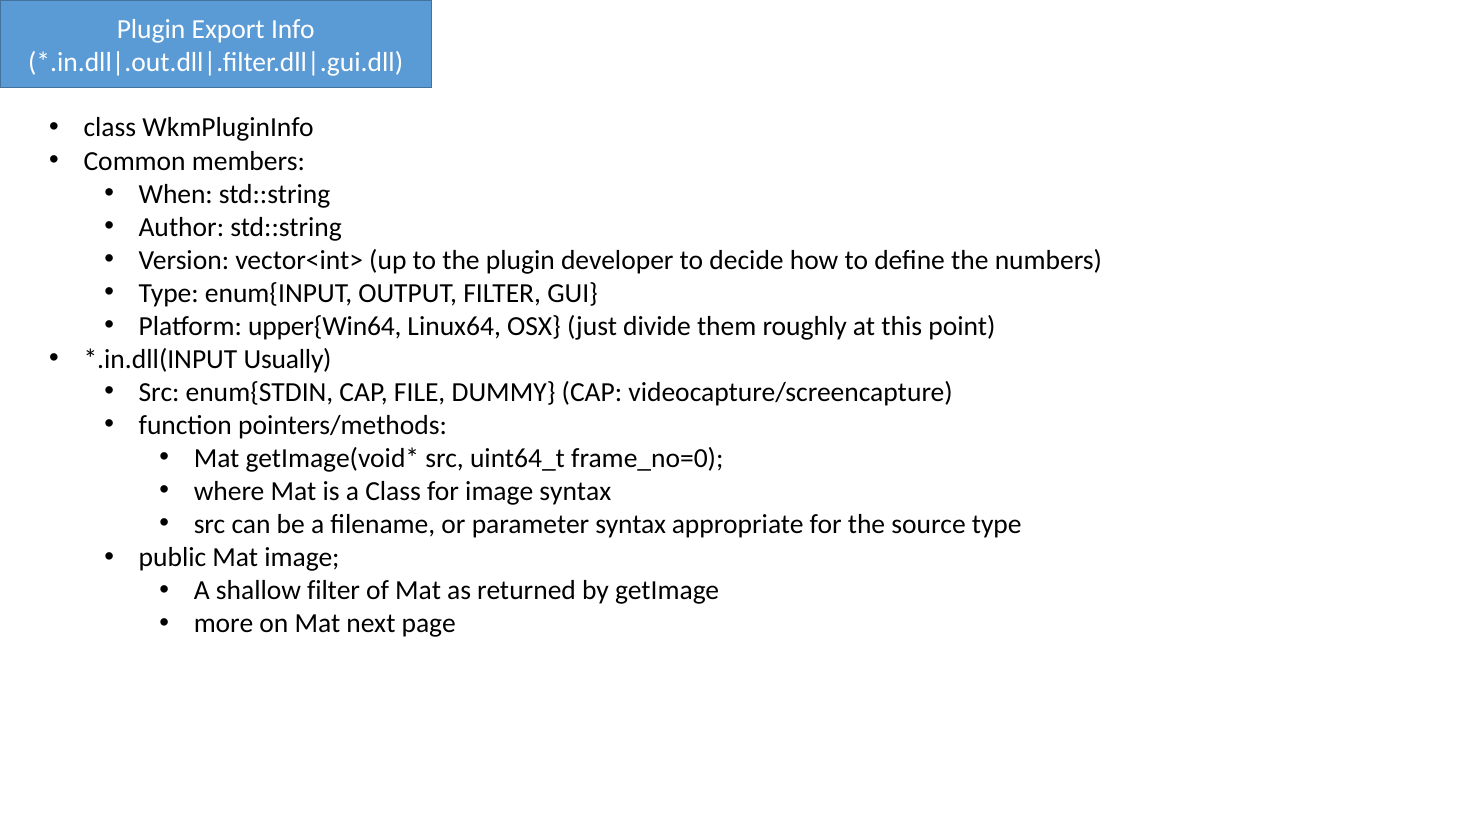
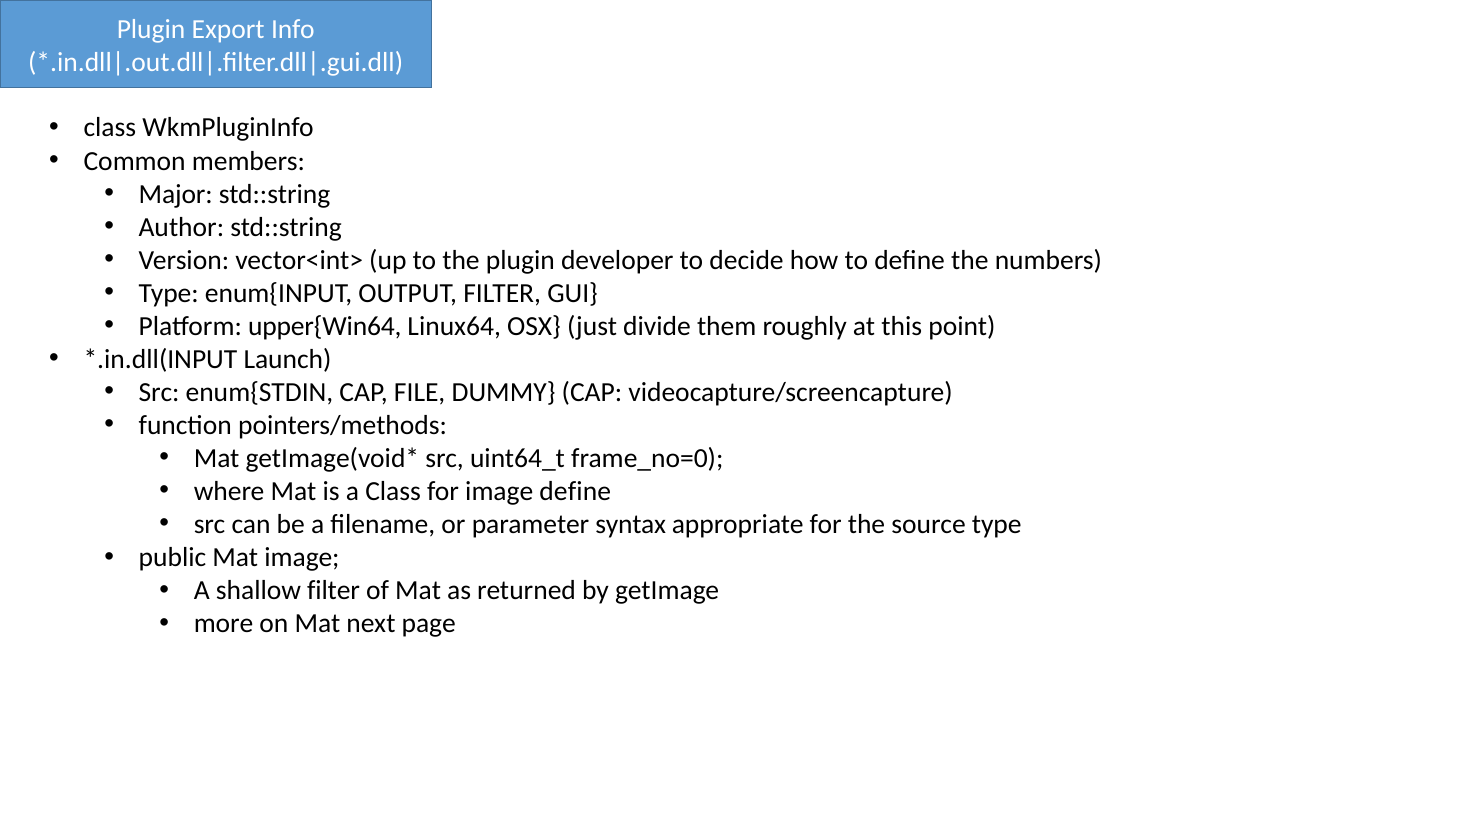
When: When -> Major (176, 194)
Usually: Usually -> Launch (287, 359)
image syntax: syntax -> define (575, 492)
